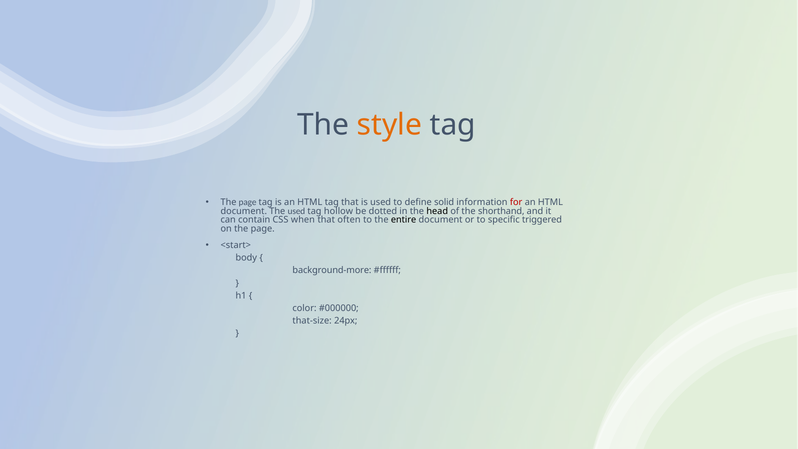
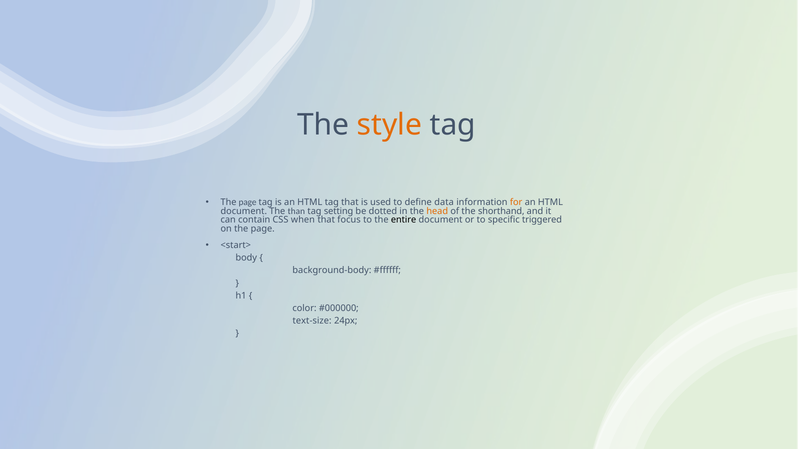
solid: solid -> data (444, 202)
for colour: red -> orange (516, 202)
The used: used -> than (296, 211)
hollow: hollow -> setting (339, 211)
head colour: black -> orange (437, 211)
often: often -> focus (349, 220)
background-more: background-more -> background-body (332, 270)
that-size: that-size -> text-size (312, 321)
